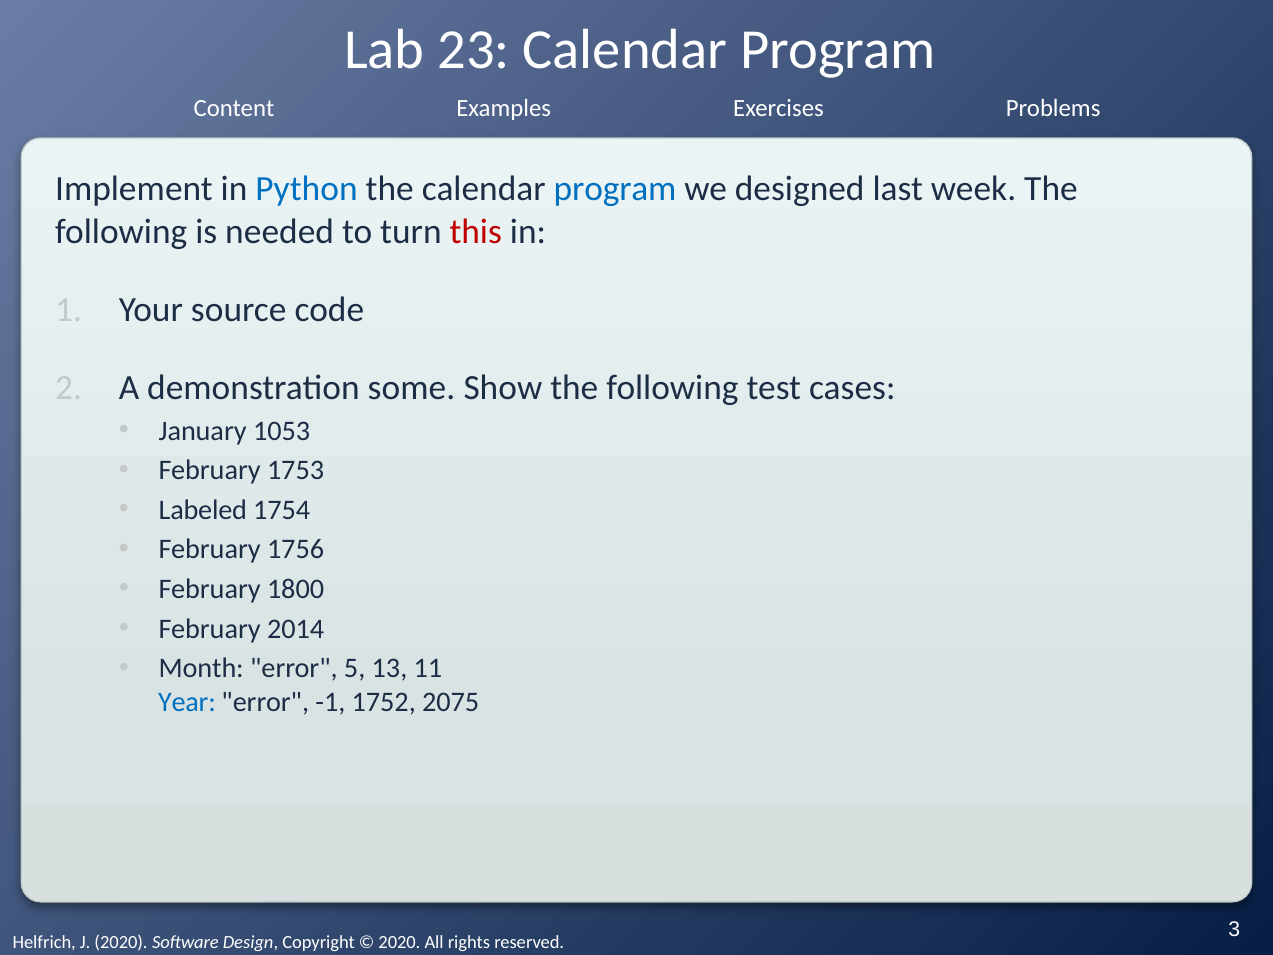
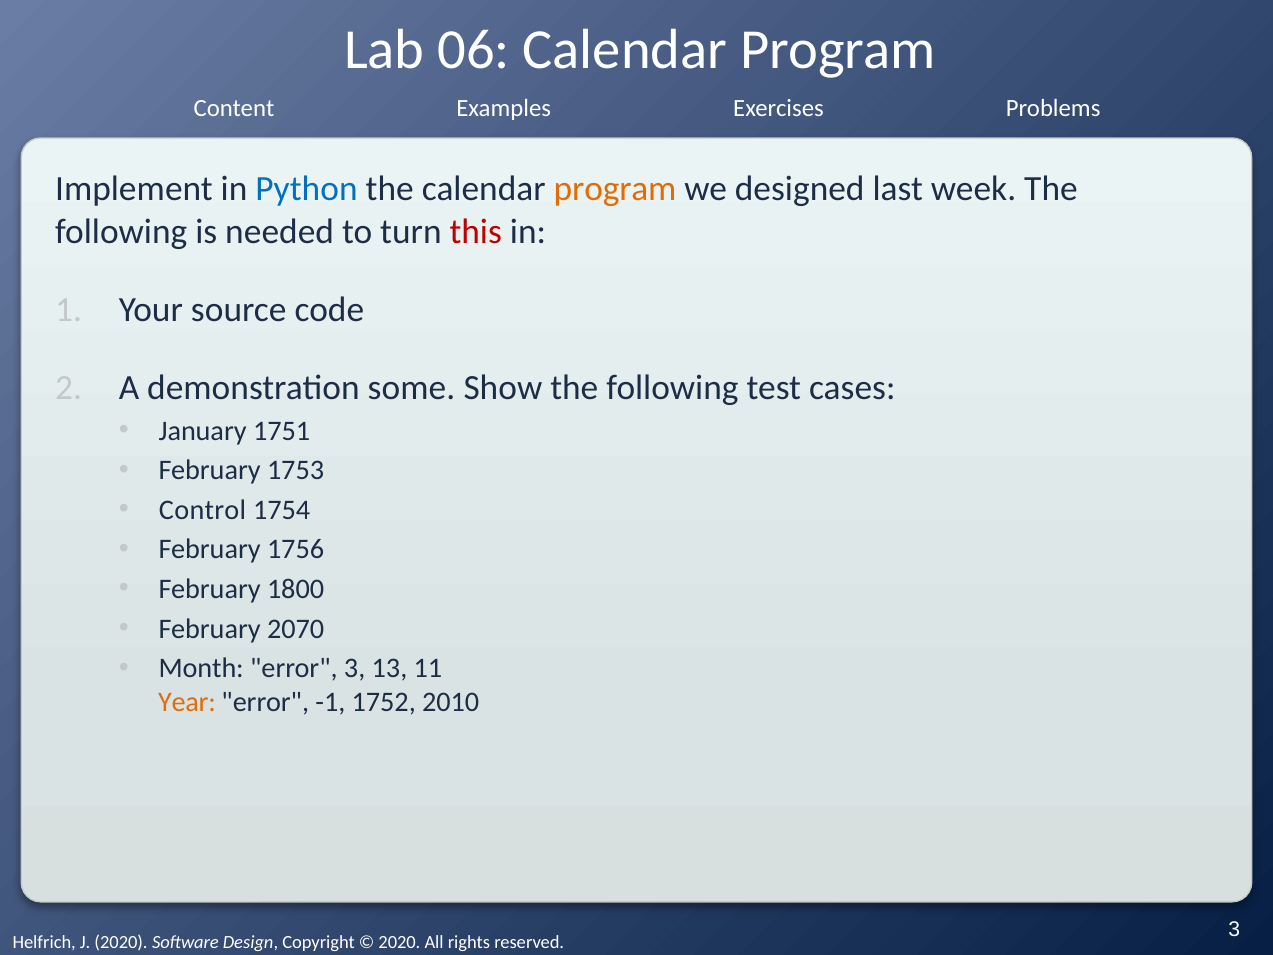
23: 23 -> 06 (474, 49)
program colour: blue -> orange (615, 189)
1053: 1053 -> 1751 (282, 431)
Labeled: Labeled -> Control (203, 510)
2014: 2014 -> 2070 (296, 629)
error 5: 5 -> 3 (355, 668)
Year colour: blue -> orange (187, 702)
2075: 2075 -> 2010 (451, 702)
